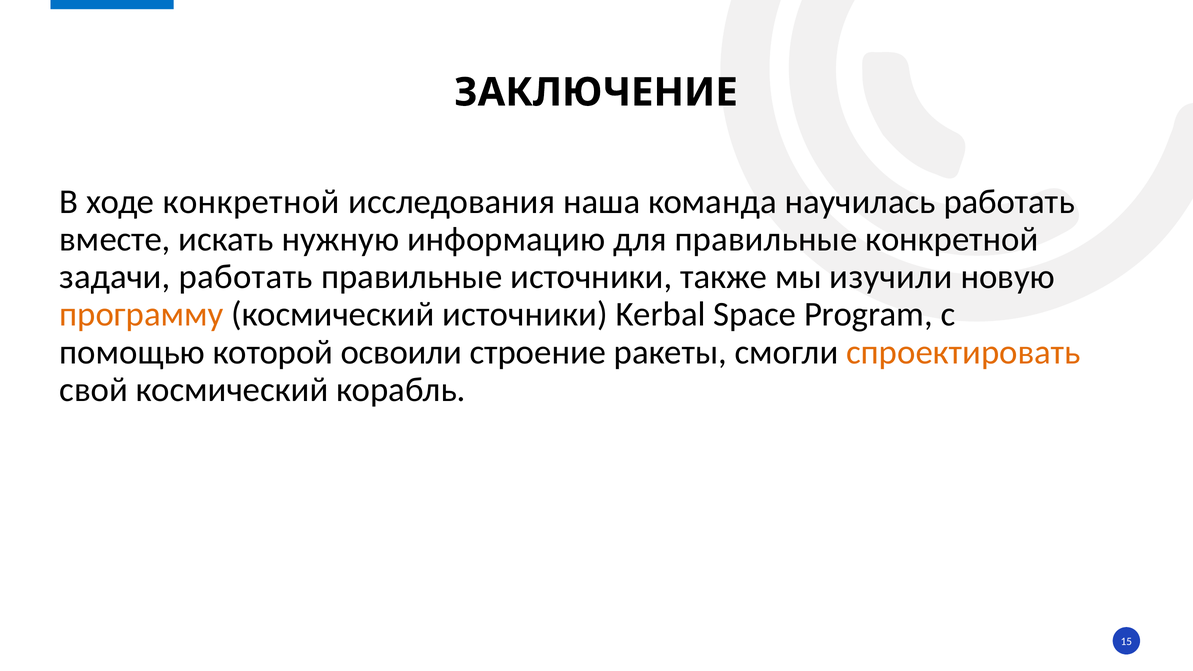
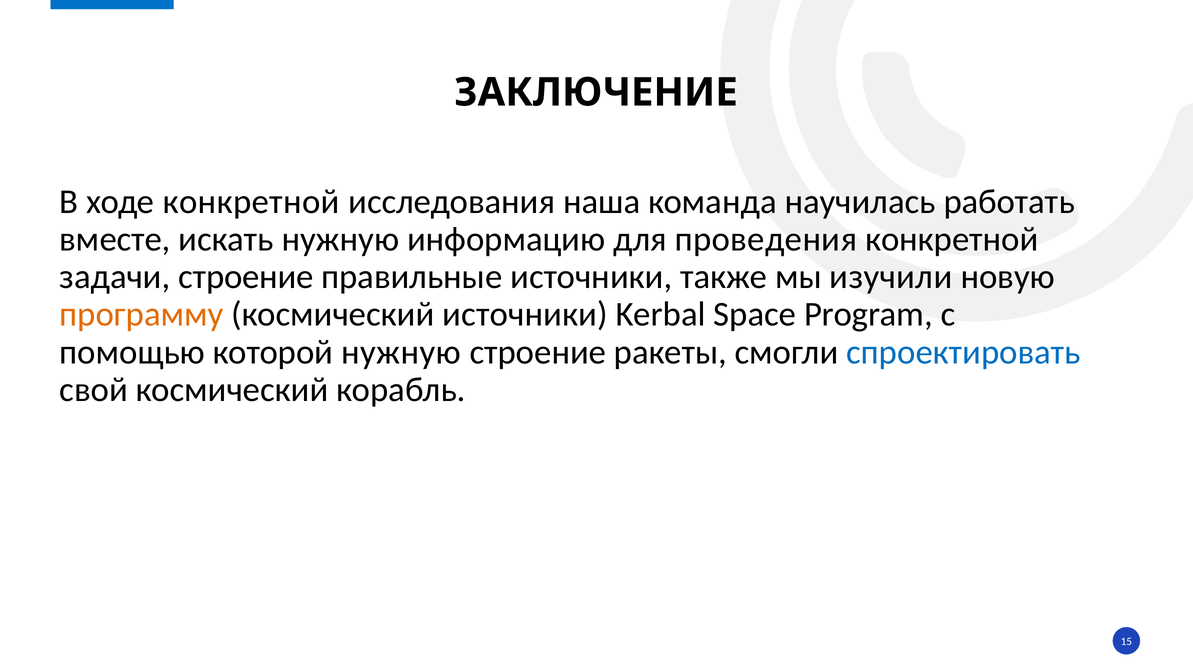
для правильные: правильные -> проведения (766, 239)
задачи работать: работать -> строение (246, 277)
которой освоили: освоили -> нужную (401, 352)
спроектировать colour: orange -> blue (963, 352)
